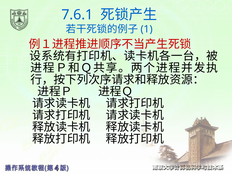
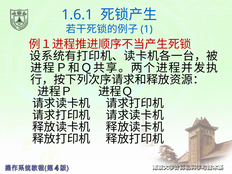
7.6.1: 7.6.1 -> 1.6.1 (77, 15)
